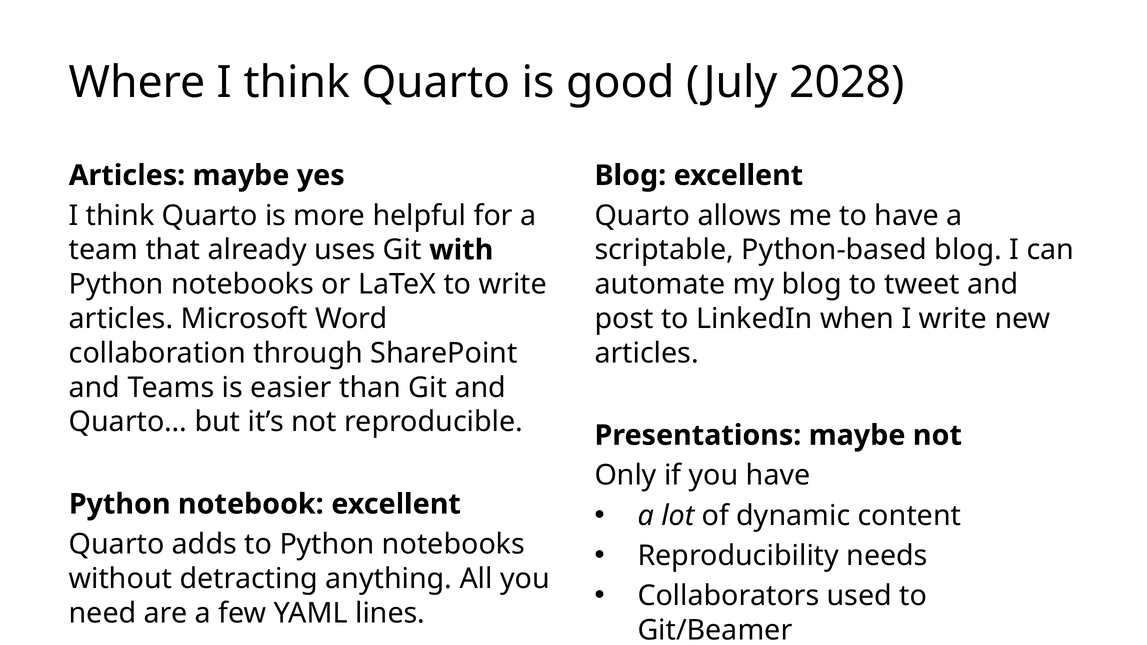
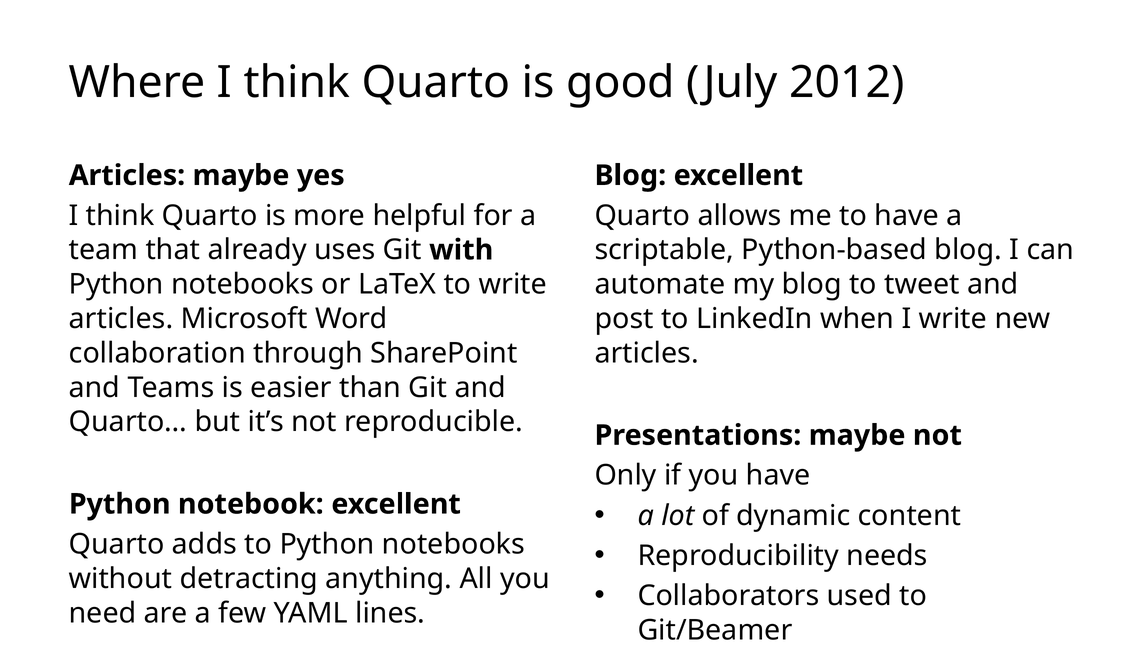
2028: 2028 -> 2012 (847, 83)
